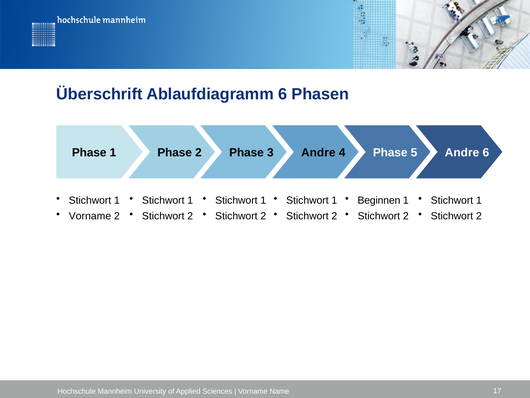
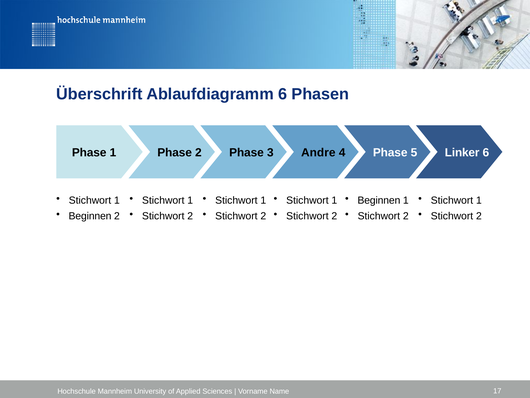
Andre: Andre -> Linker (462, 152)
Vorname: Vorname -> Beginnen (90, 216)
